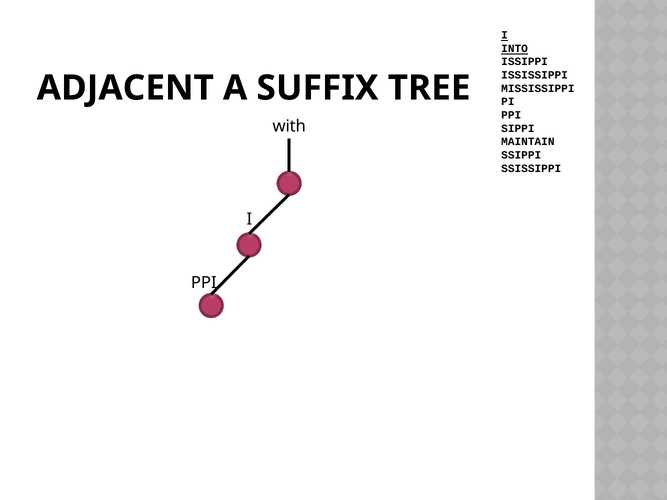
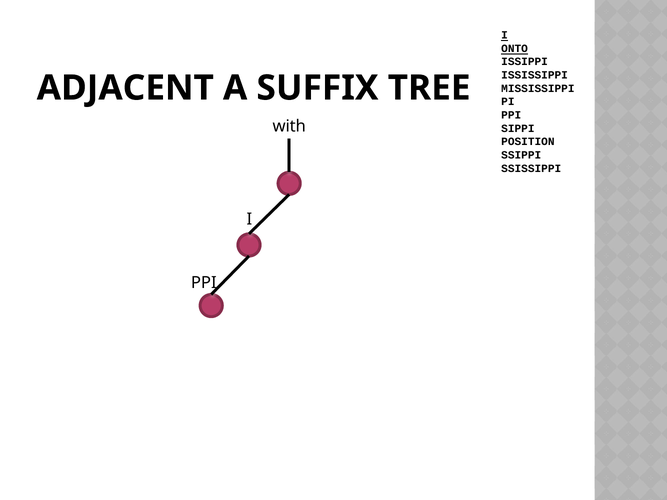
INTO: INTO -> ONTO (515, 48)
MAINTAIN: MAINTAIN -> POSITION (528, 142)
